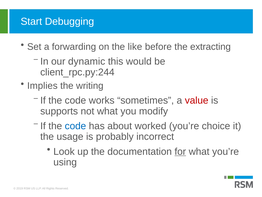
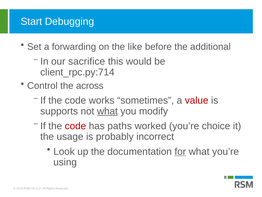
extracting: extracting -> additional (210, 47)
dynamic: dynamic -> sacrifice (87, 61)
client_rpc.py:244: client_rpc.py:244 -> client_rpc.py:714 (77, 72)
Implies: Implies -> Control (42, 86)
writing: writing -> across (90, 86)
what underline: none -> present (107, 111)
code colour: blue -> red (75, 126)
about: about -> paths (120, 126)
